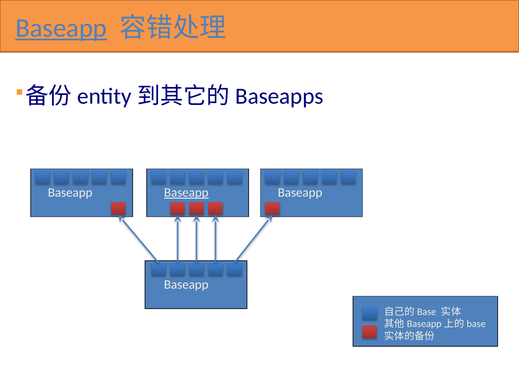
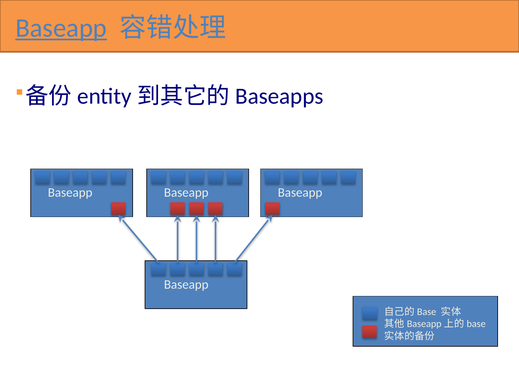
Baseapp underline: present -> none (186, 193)
